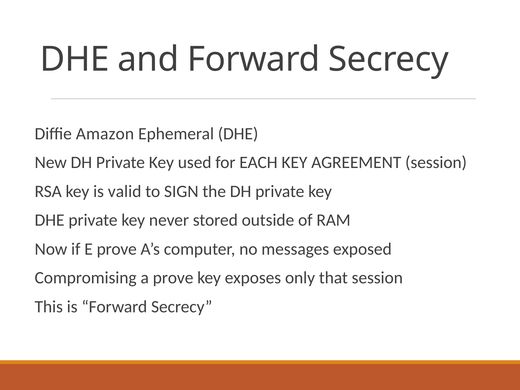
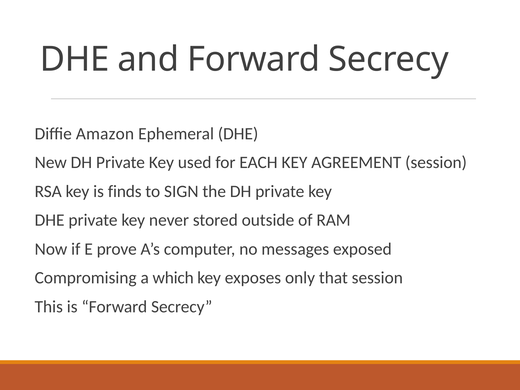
valid: valid -> finds (125, 191)
a prove: prove -> which (173, 278)
